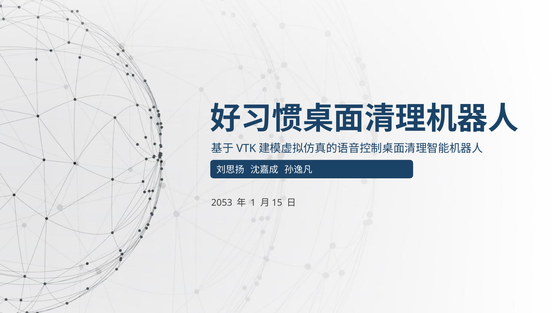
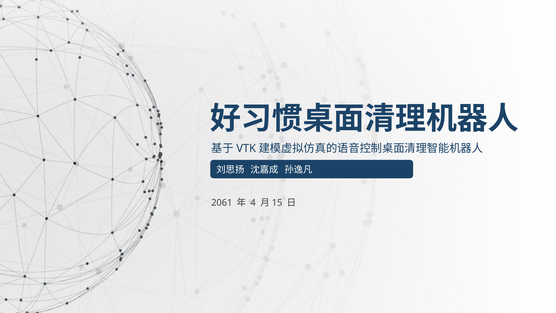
2053: 2053 -> 2061 (222, 203)
1: 1 -> 4 (253, 203)
